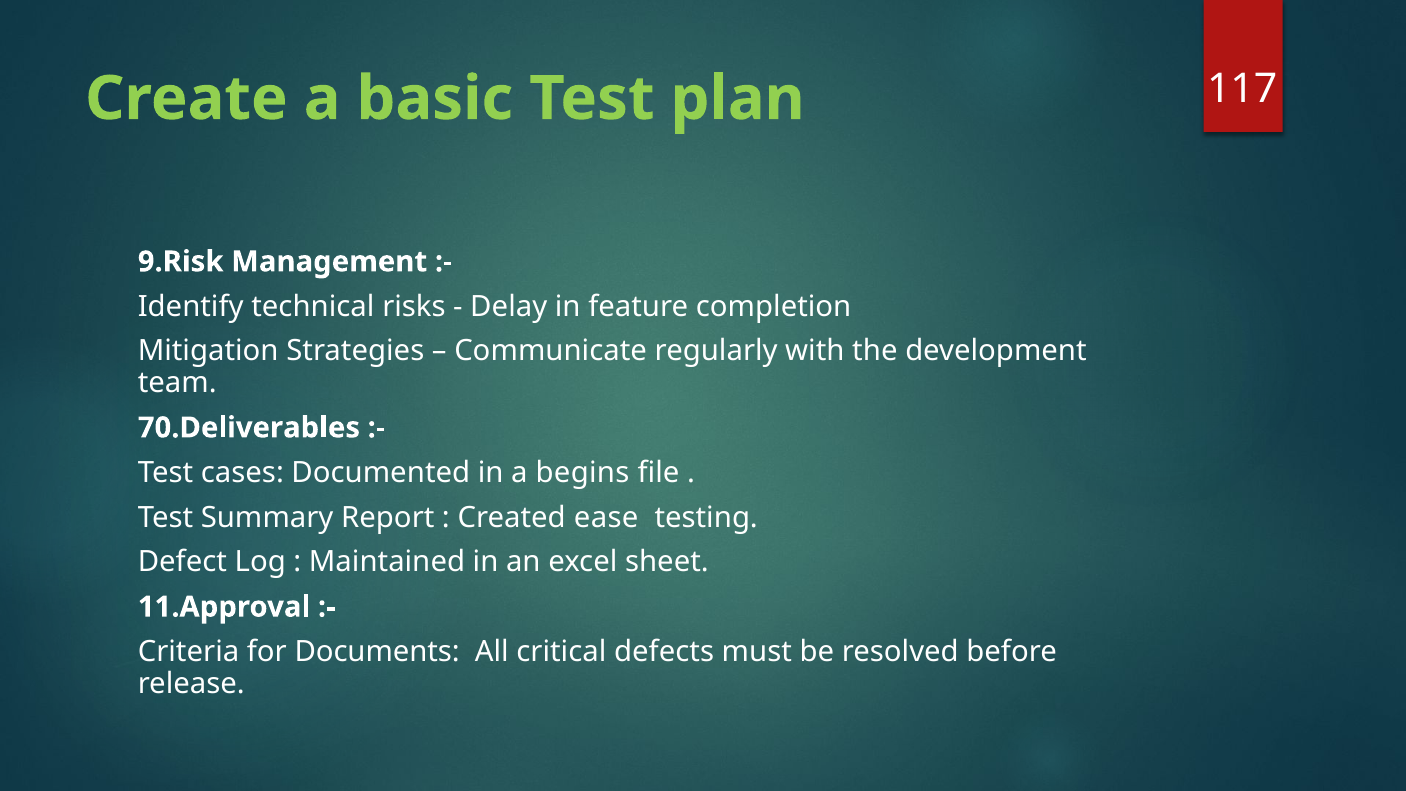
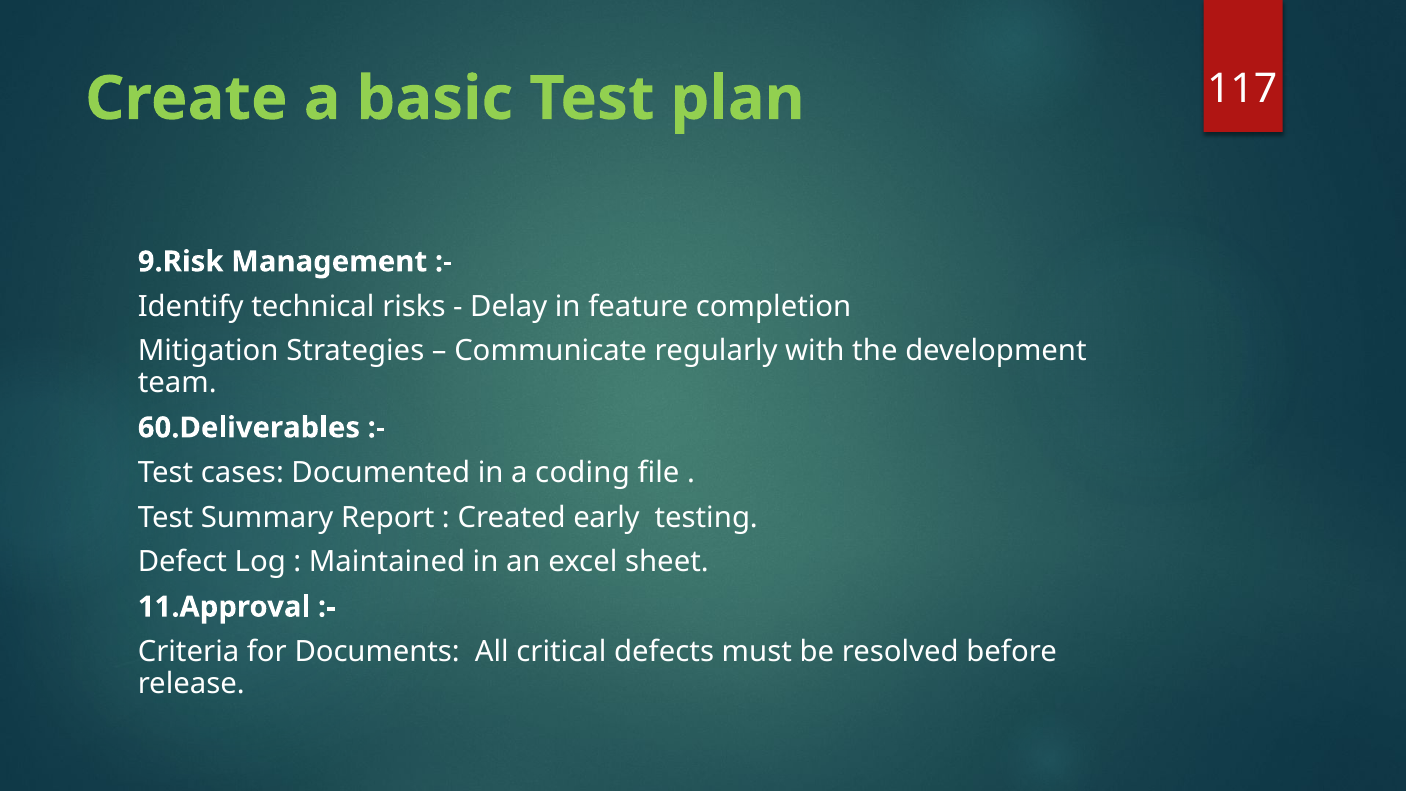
70.Deliverables: 70.Deliverables -> 60.Deliverables (249, 428)
begins: begins -> coding (583, 472)
ease: ease -> early (606, 517)
